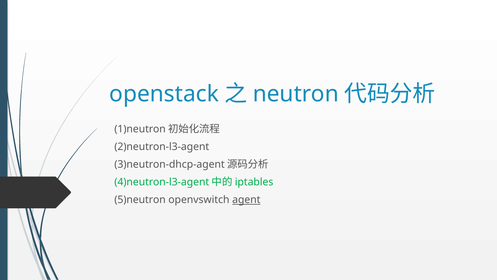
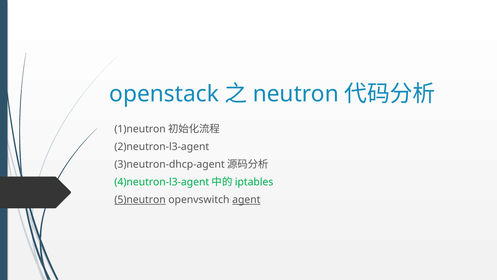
5)neutron underline: none -> present (140, 200)
